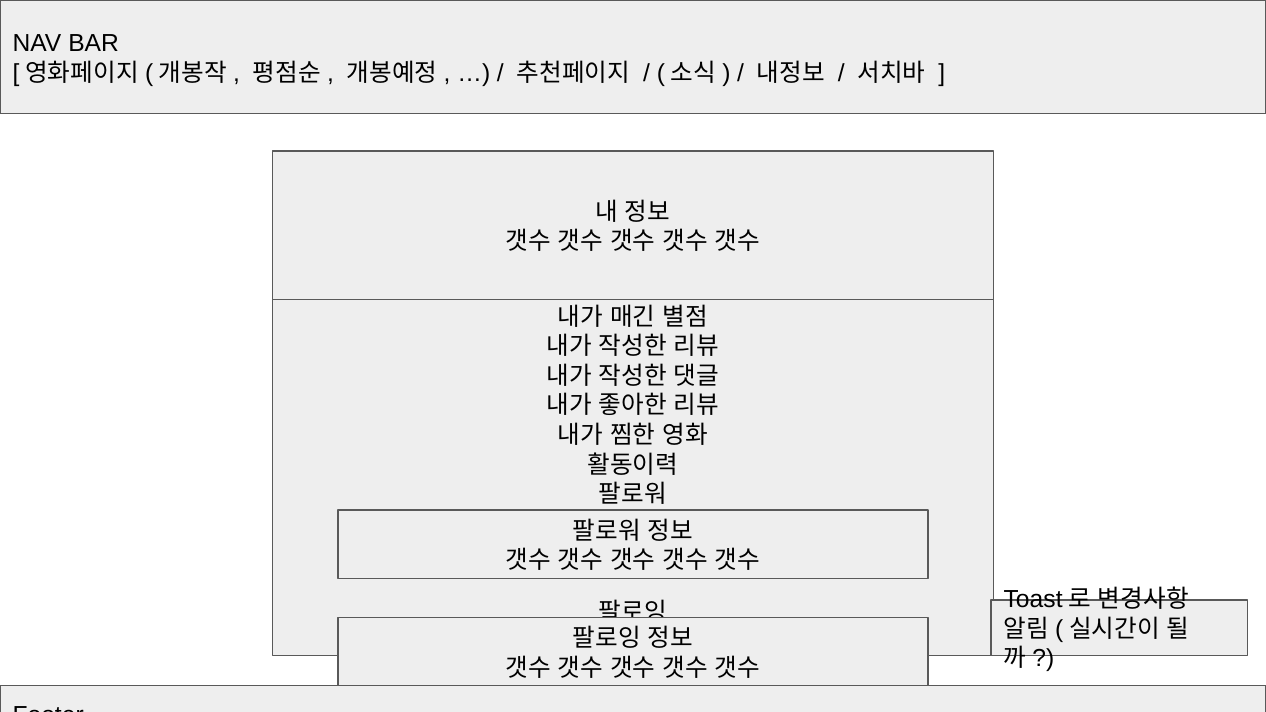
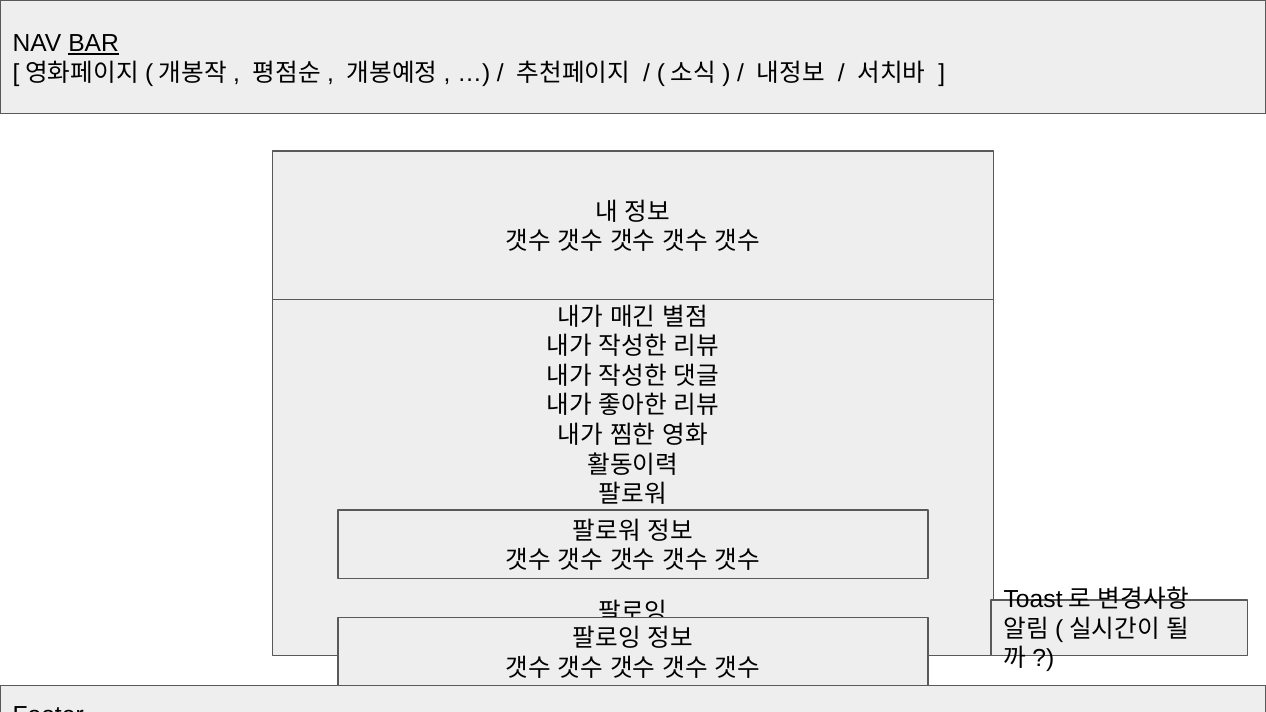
BAR underline: none -> present (94, 44)
